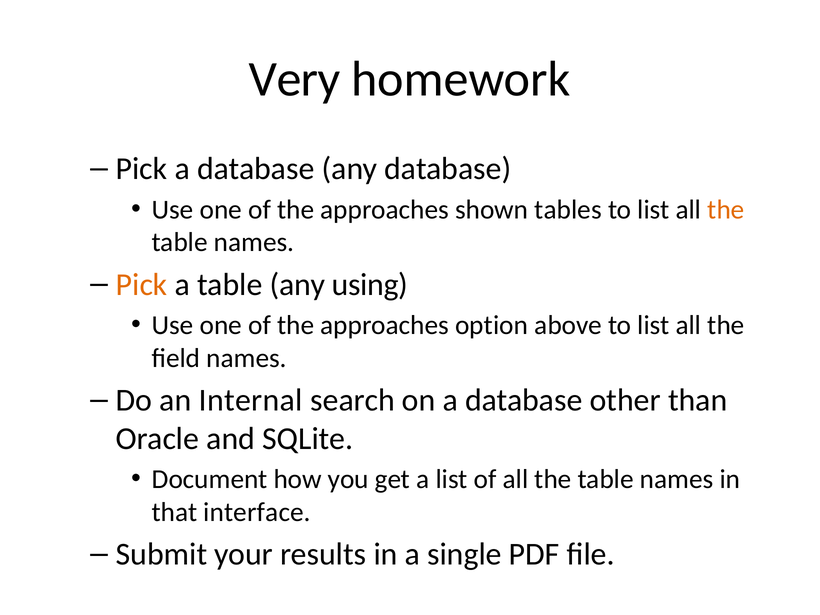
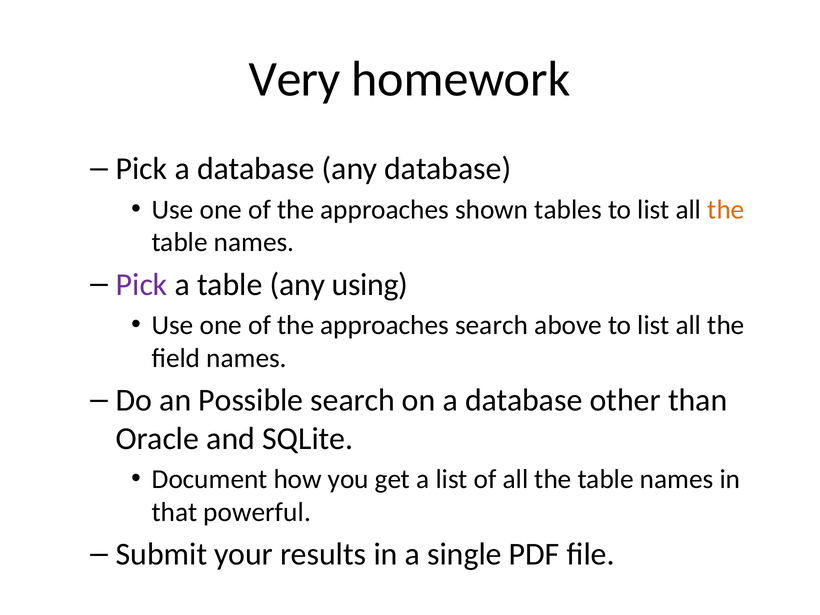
Pick colour: orange -> purple (142, 285)
approaches option: option -> search (492, 325)
Internal: Internal -> Possible (251, 400)
interface: interface -> powerful (257, 512)
